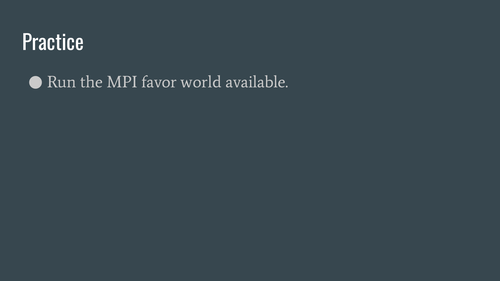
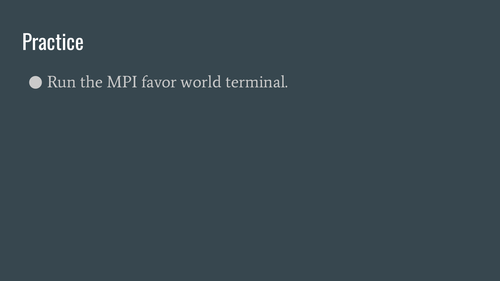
available: available -> terminal (257, 82)
